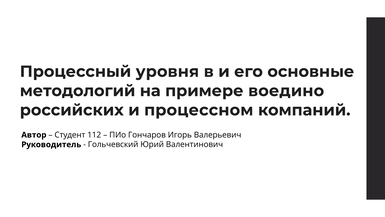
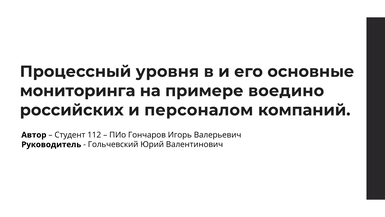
методологий: методологий -> мониторинга (78, 91)
процессном: процессном -> персоналом (199, 110)
